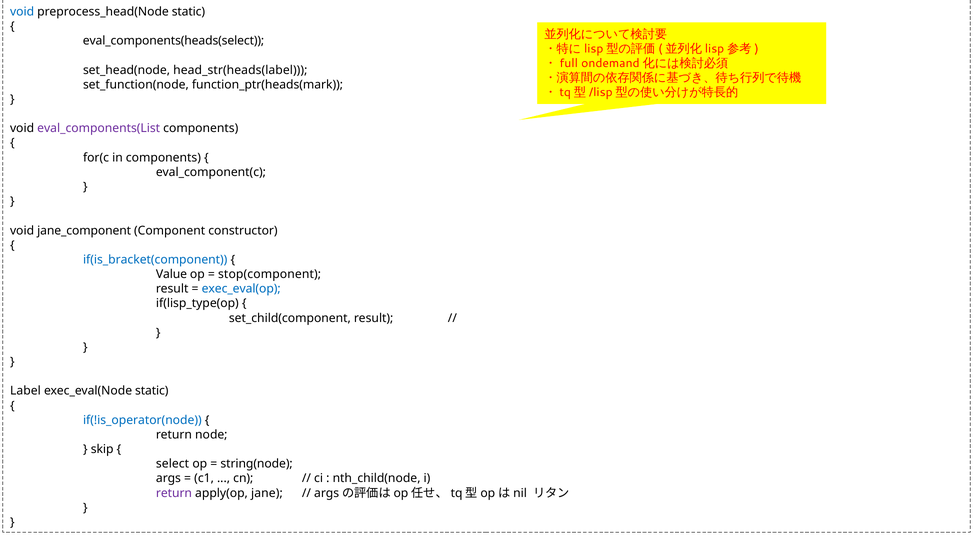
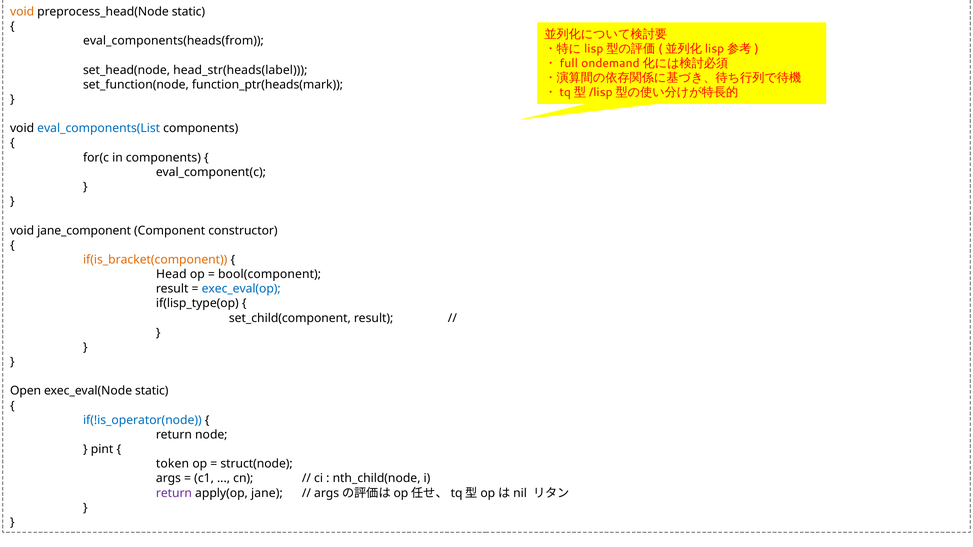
void colour: blue -> orange (22, 12)
eval_components(heads(select: eval_components(heads(select -> eval_components(heads(from (173, 41)
eval_components(List colour: purple -> blue (99, 128)
if(is_bracket(component colour: blue -> orange (155, 260)
Value: Value -> Head (171, 274)
stop(component: stop(component -> bool(component (270, 274)
Label: Label -> Open (26, 391)
skip: skip -> pint (102, 450)
select: select -> token (173, 464)
string(node: string(node -> struct(node (257, 464)
